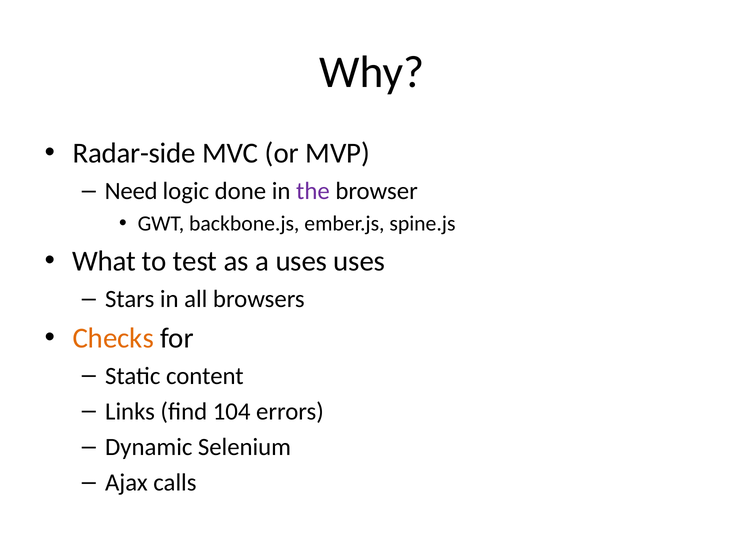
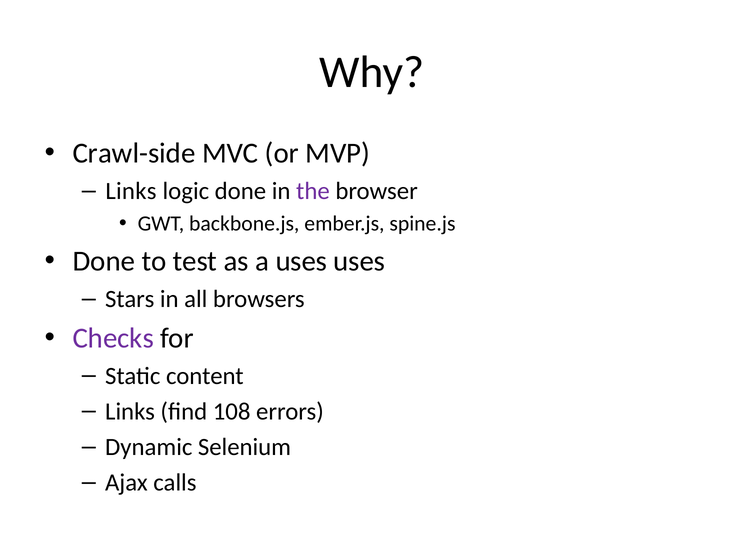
Radar-side: Radar-side -> Crawl-side (134, 153)
Need: Need -> Links (131, 191)
What: What -> Done (104, 261)
Checks colour: orange -> purple (113, 338)
104: 104 -> 108 (232, 411)
